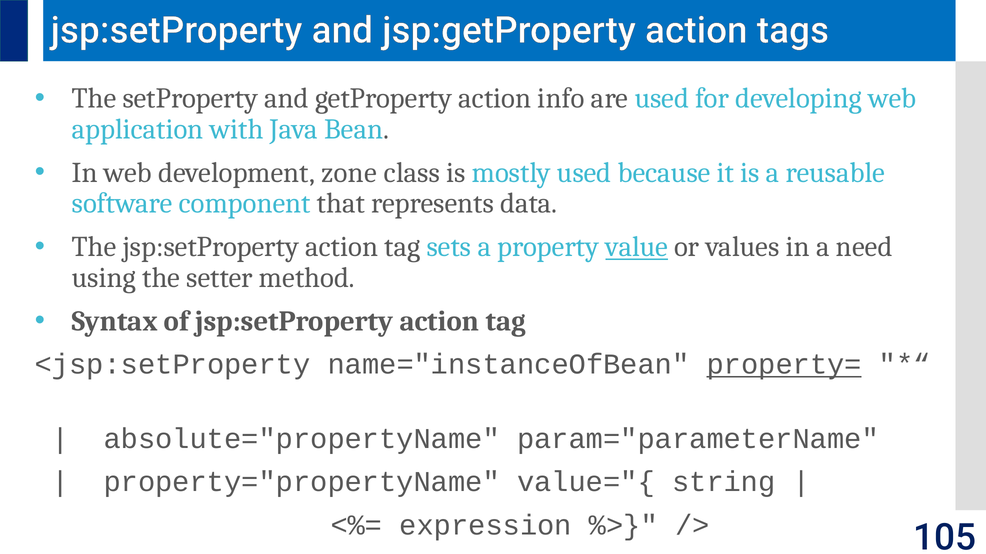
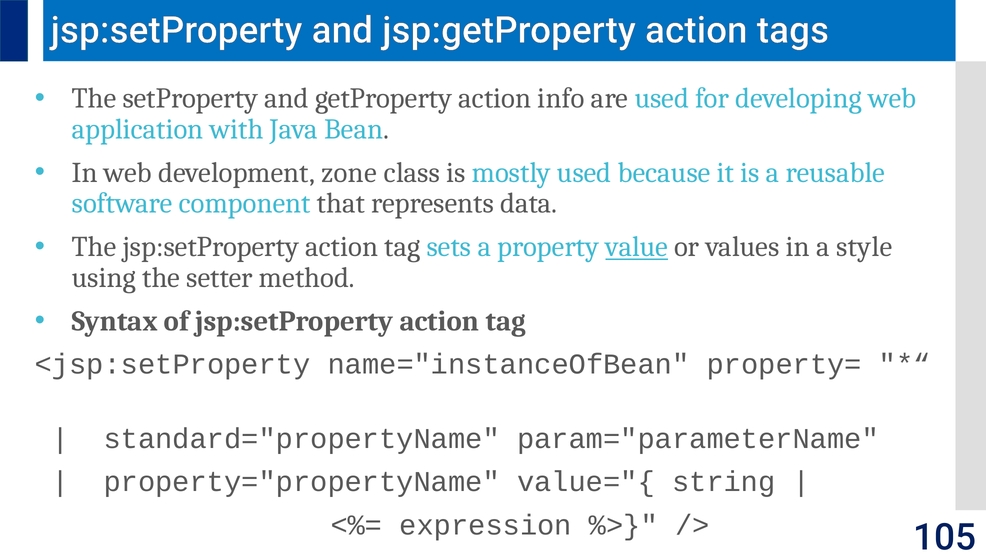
need: need -> style (864, 247)
property= underline: present -> none (784, 365)
absolute="propertyName: absolute="propertyName -> standard="propertyName (302, 439)
